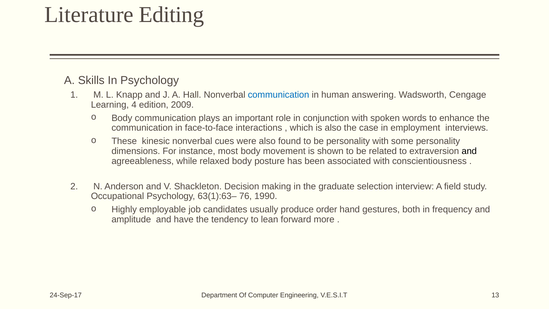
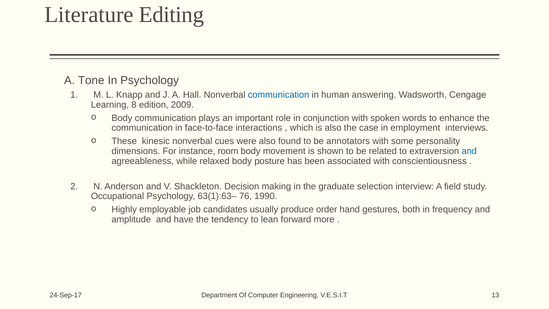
Skills: Skills -> Tone (91, 80)
4: 4 -> 8 (134, 105)
be personality: personality -> annotators (348, 141)
most: most -> room (228, 151)
and colour: black -> blue (469, 151)
